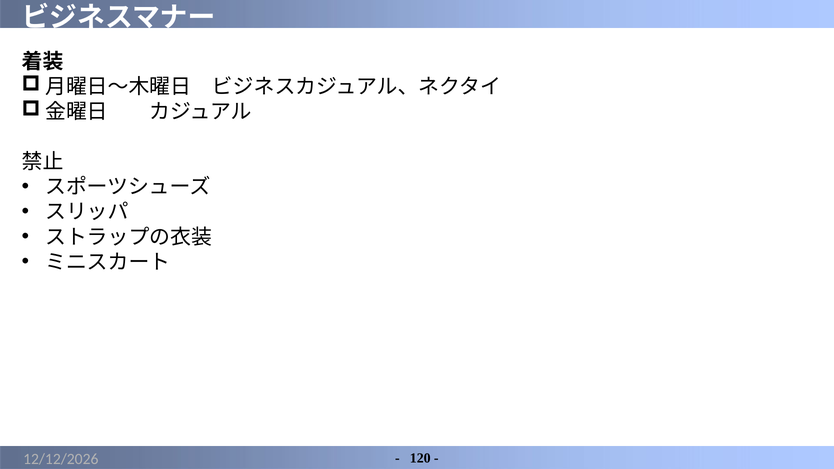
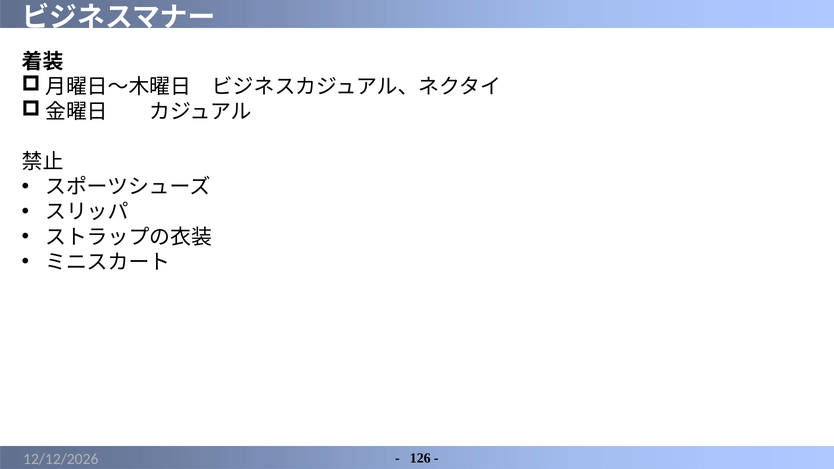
120: 120 -> 126 (420, 458)
